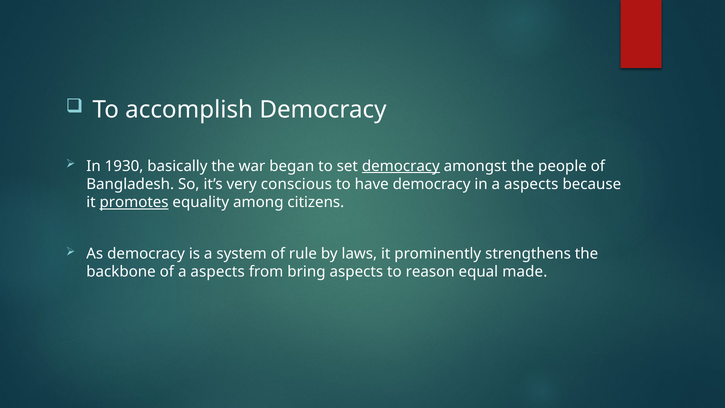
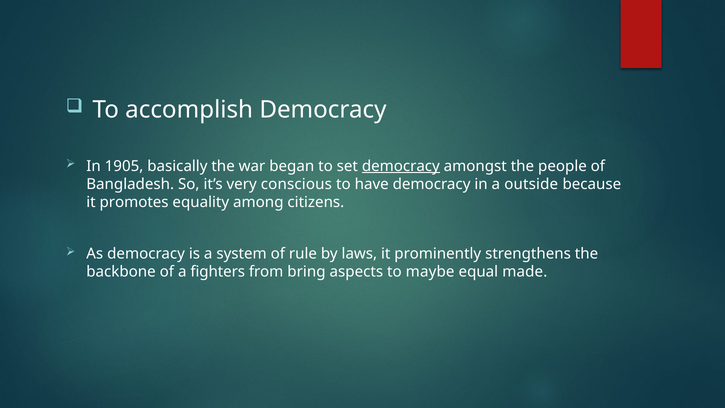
1930: 1930 -> 1905 (124, 166)
in a aspects: aspects -> outside (531, 184)
promotes underline: present -> none (134, 202)
of a aspects: aspects -> fighters (218, 272)
reason: reason -> maybe (430, 272)
